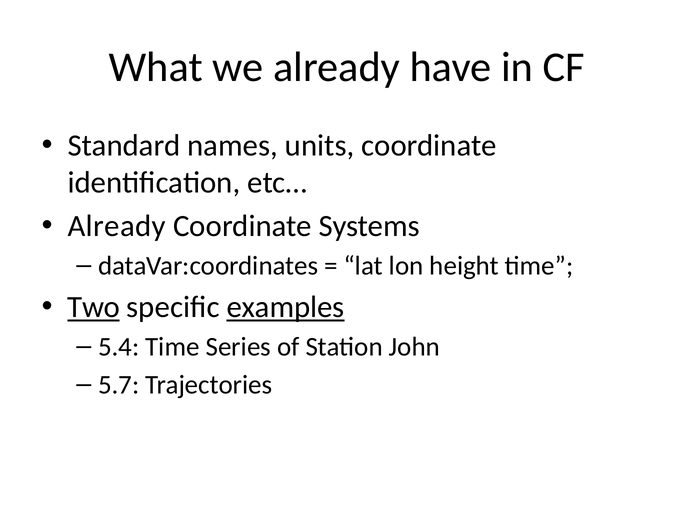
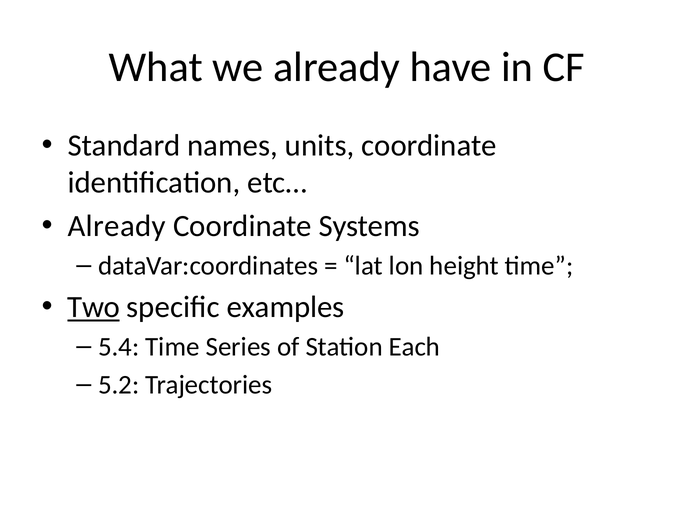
examples underline: present -> none (285, 307)
John: John -> Each (414, 347)
5.7: 5.7 -> 5.2 (119, 384)
